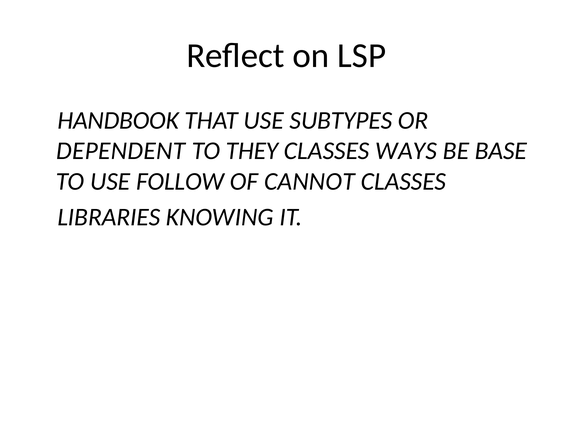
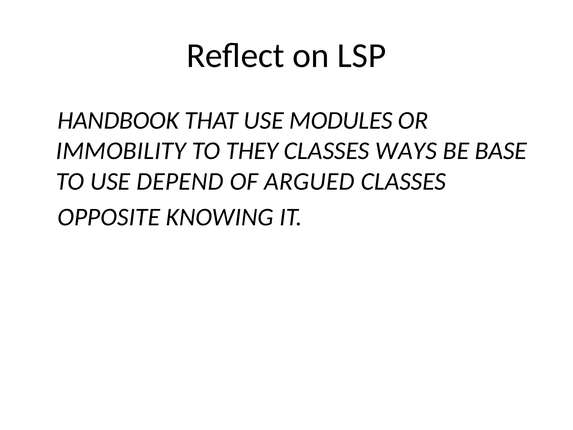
SUBTYPES: SUBTYPES -> MODULES (341, 120)
DEPENDENT: DEPENDENT -> IMMOBILITY (121, 151)
FOLLOW: FOLLOW -> DEPEND (180, 181)
CANNOT: CANNOT -> ARGUED (309, 181)
LIBRARIES: LIBRARIES -> OPPOSITE (109, 217)
